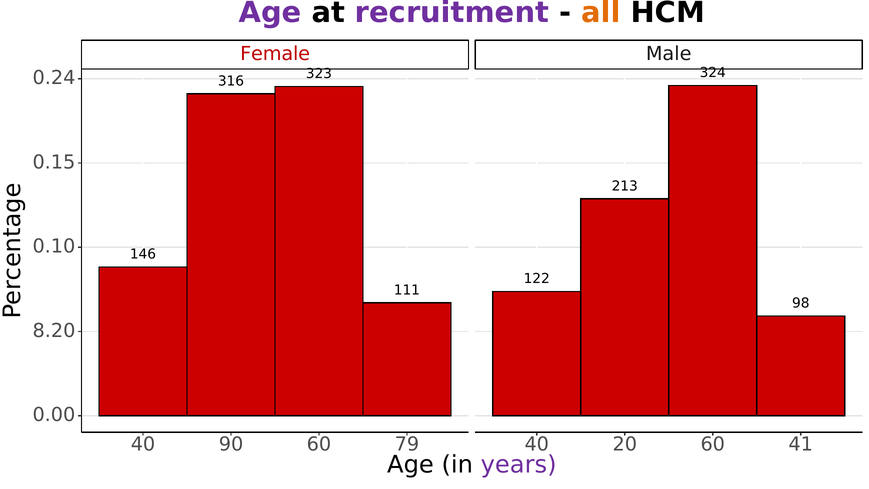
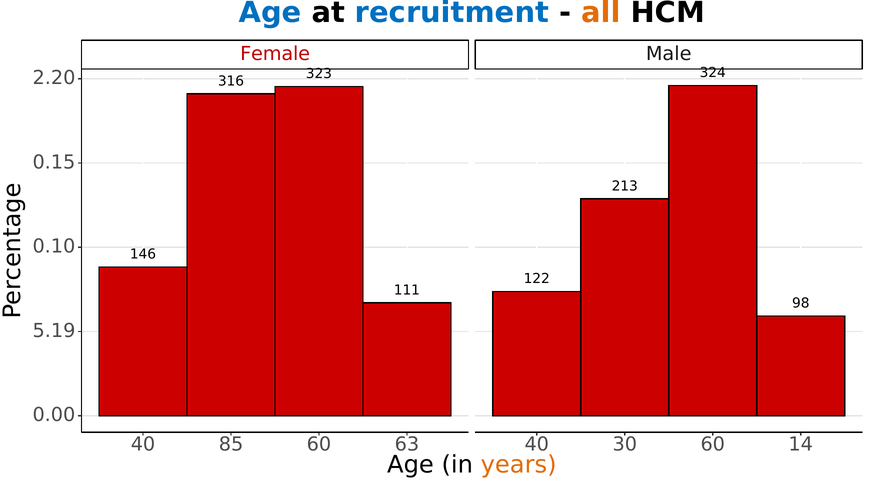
Age colour: purple -> blue (270, 13)
recruitment colour: purple -> blue (452, 13)
0.24: 0.24 -> 2.20 (54, 78)
8.20: 8.20 -> 5.19 (54, 331)
90: 90 -> 85 (231, 444)
79: 79 -> 63 (407, 444)
20: 20 -> 30 (625, 444)
41: 41 -> 14 (801, 444)
years colour: purple -> orange (519, 465)
